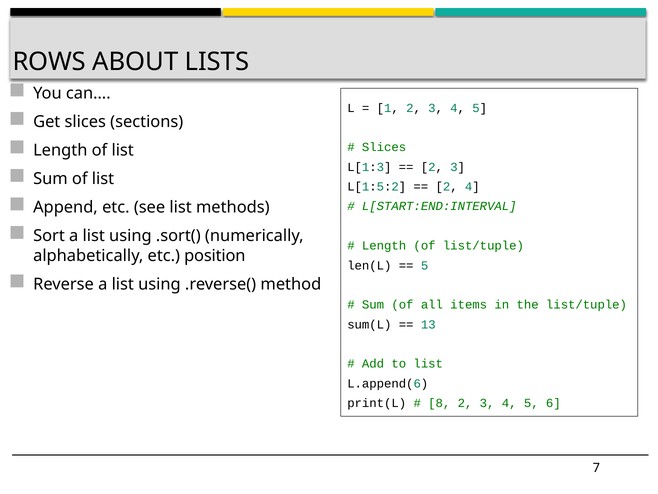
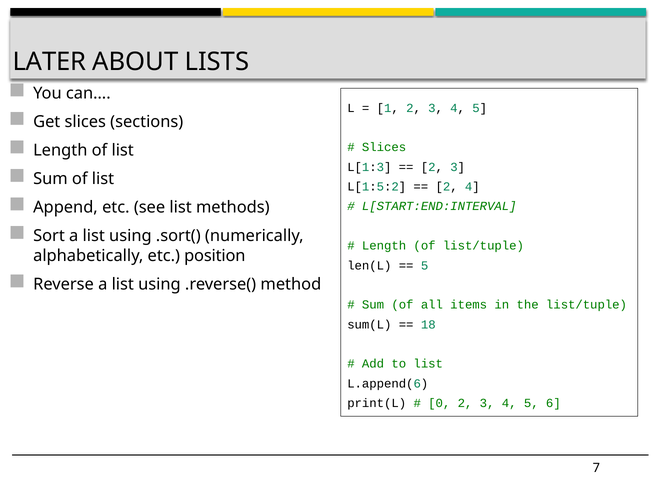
ROWS: ROWS -> LATER (49, 62)
13: 13 -> 18 (428, 324)
8: 8 -> 0 (439, 403)
